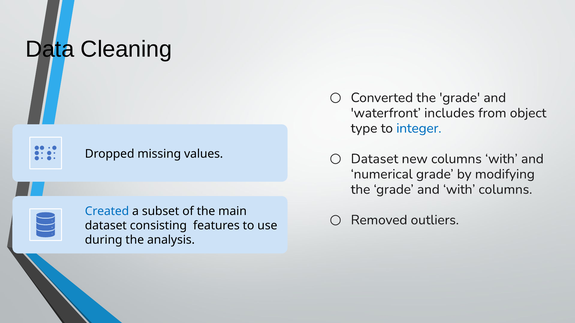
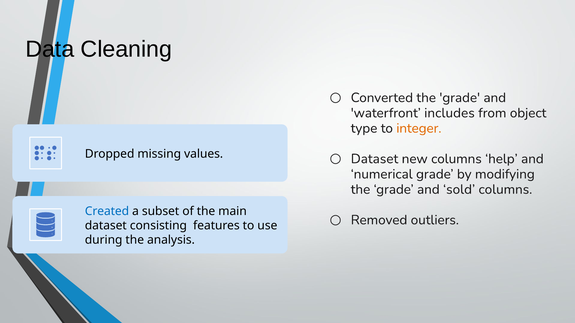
integer colour: blue -> orange (419, 128)
columns with: with -> help (501, 159)
and with: with -> sold (459, 190)
